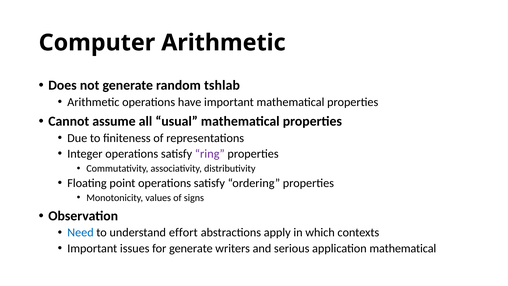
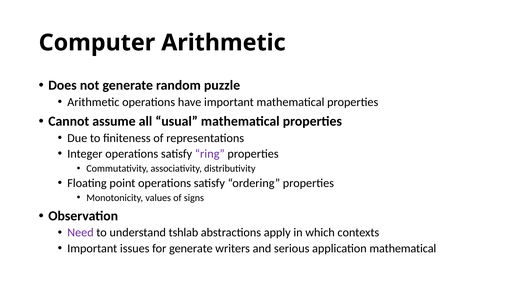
tshlab: tshlab -> puzzle (222, 85)
Need colour: blue -> purple (80, 232)
effort: effort -> tshlab (183, 232)
